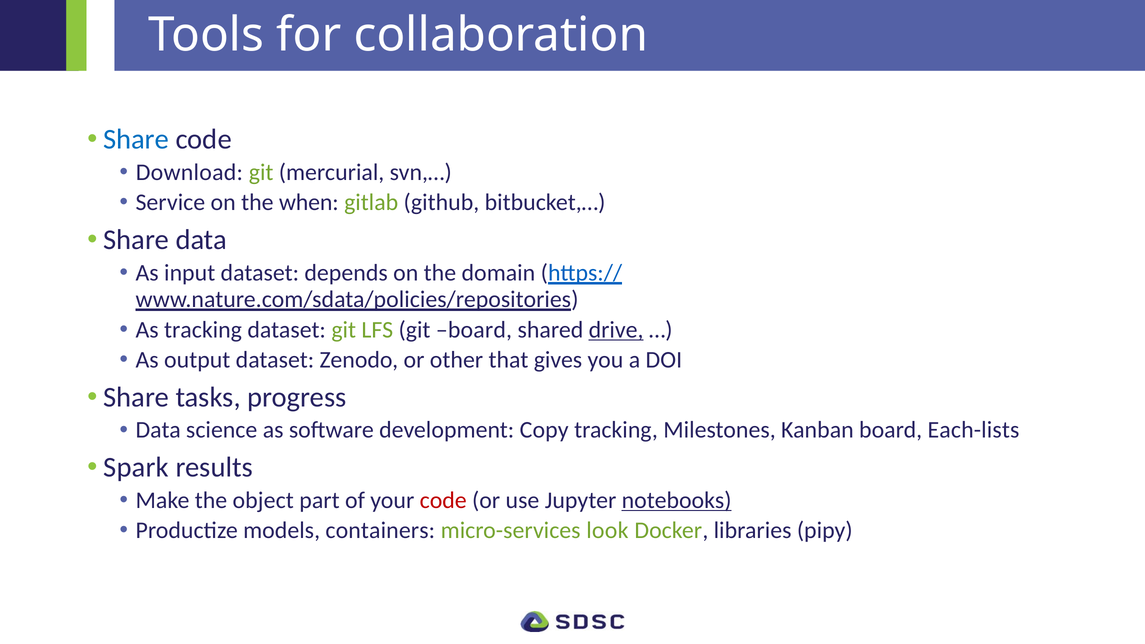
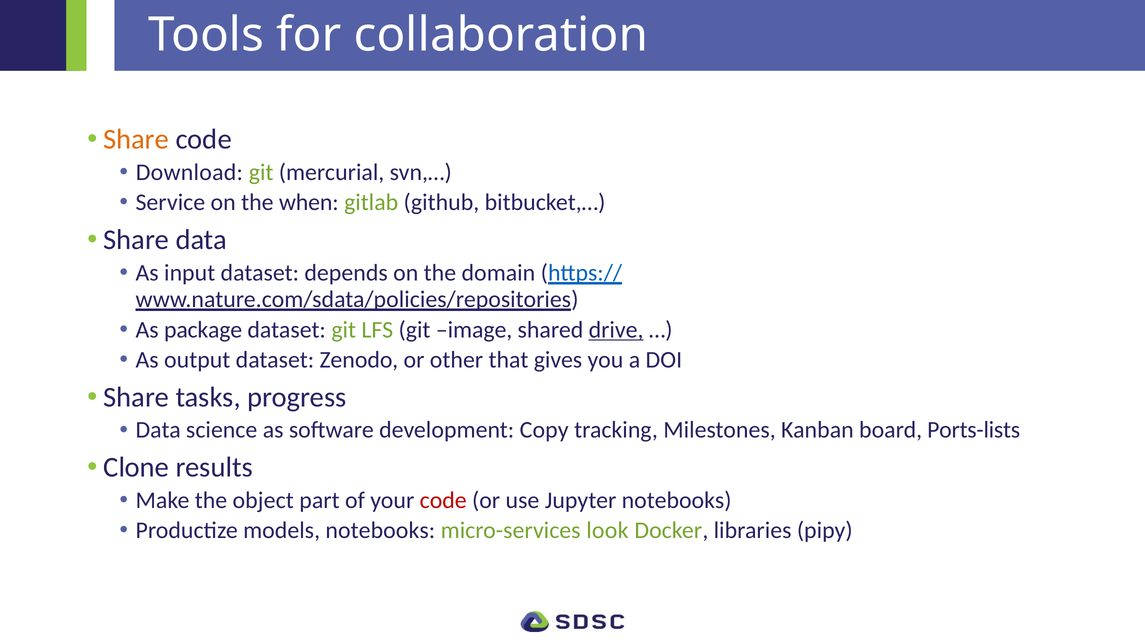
Share colour: blue -> orange (136, 139)
As tracking: tracking -> package (203, 330)
git board: board -> image (474, 330)
Each-lists: Each-lists -> Ports-lists (974, 430)
Spark: Spark -> Clone (136, 467)
notebooks underline: present -> none (677, 500)
models containers: containers -> notebooks (380, 531)
